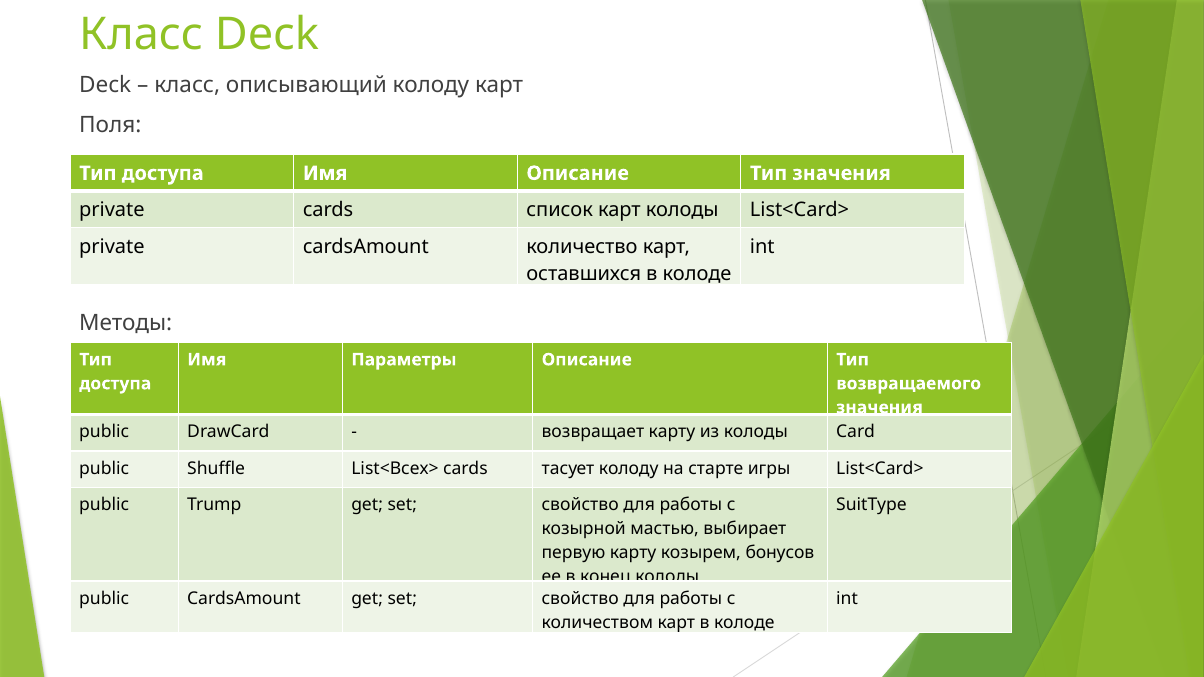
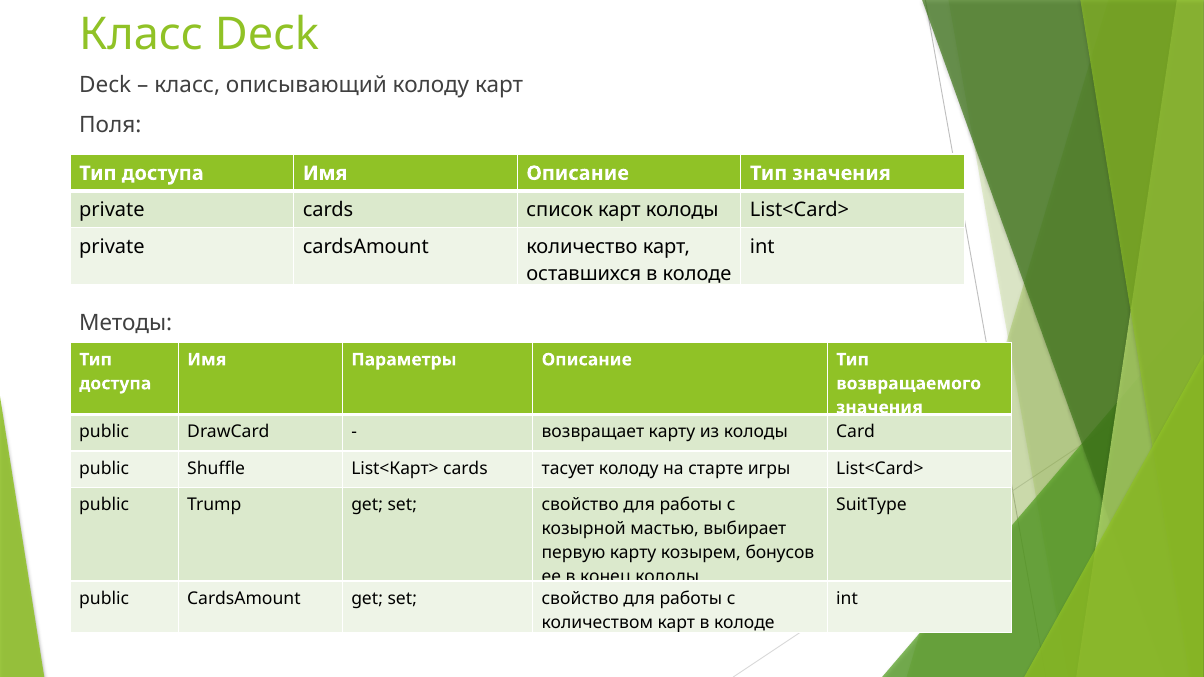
List<Всех>: List<Всех> -> List<Карт> (395, 469)
